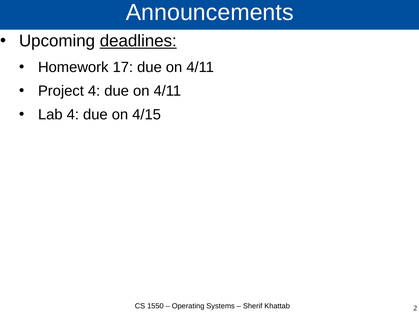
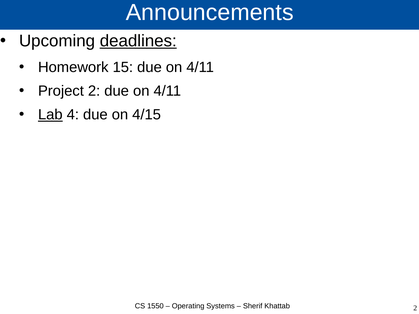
17: 17 -> 15 (123, 67)
Project 4: 4 -> 2 (94, 91)
Lab underline: none -> present (50, 115)
